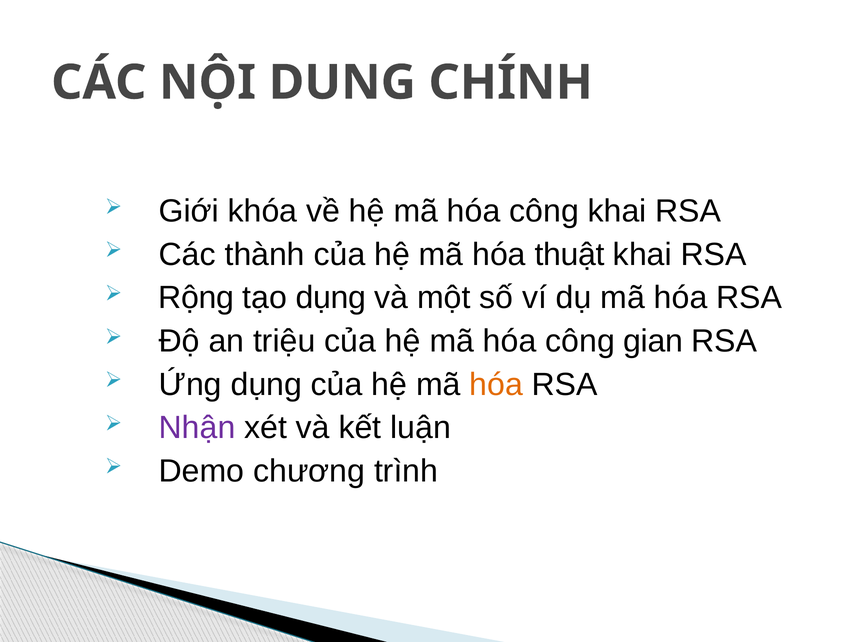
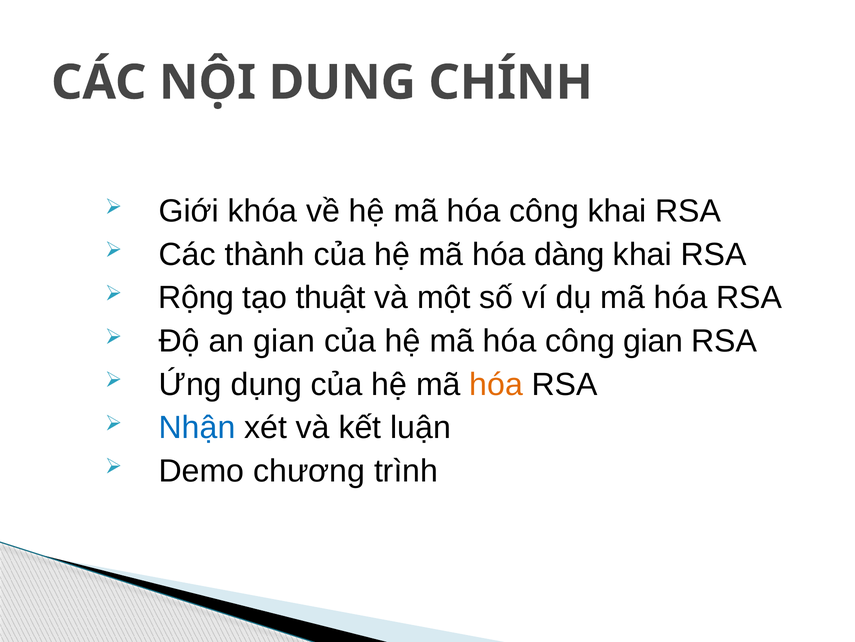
thuật: thuật -> dàng (570, 254)
tạo dụng: dụng -> thuật (331, 297)
an triệu: triệu -> gian (284, 341)
Nhận colour: purple -> blue (197, 427)
